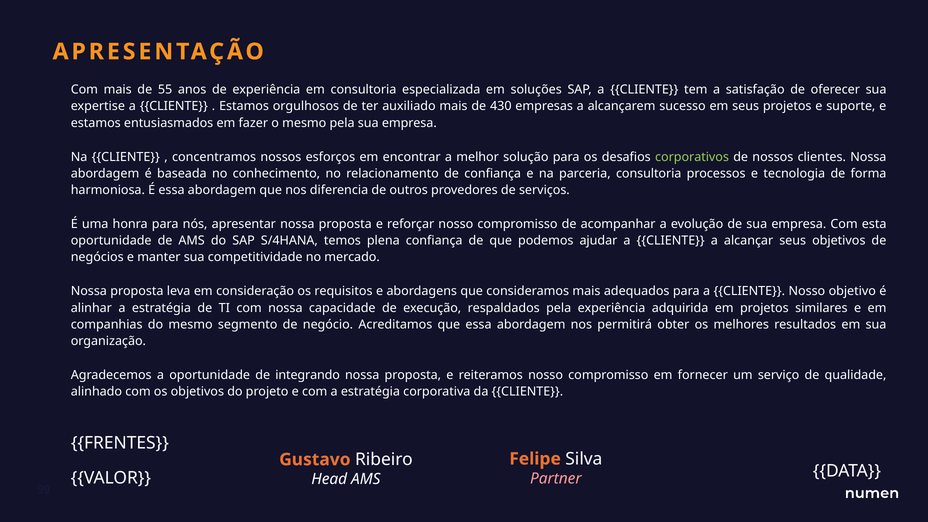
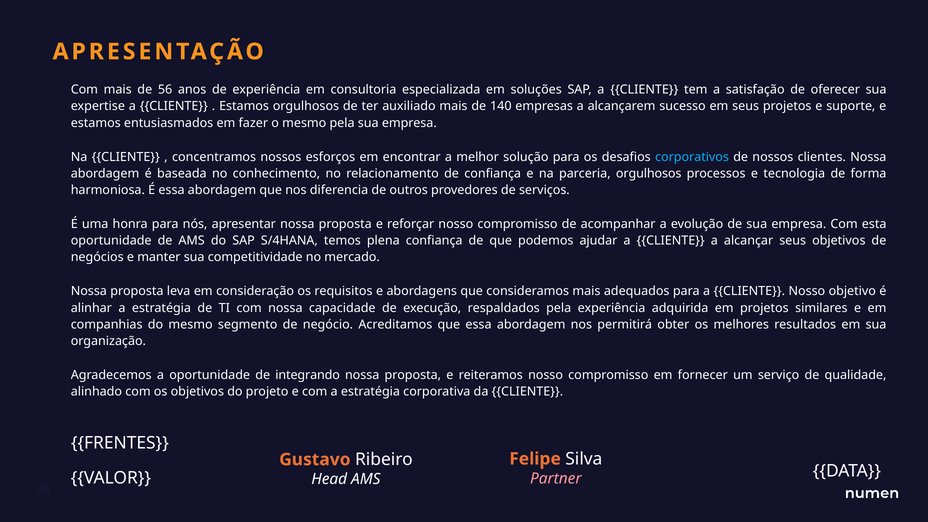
55: 55 -> 56 (165, 90)
430: 430 -> 140 (501, 106)
corporativos colour: light green -> light blue (692, 157)
parceria consultoria: consultoria -> orgulhosos (649, 174)
